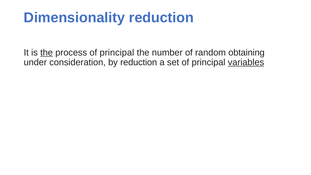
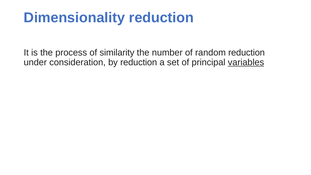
the underline: present -> none (47, 53)
process of principal: principal -> similarity (117, 53)
random obtaining: obtaining -> reduction (247, 53)
